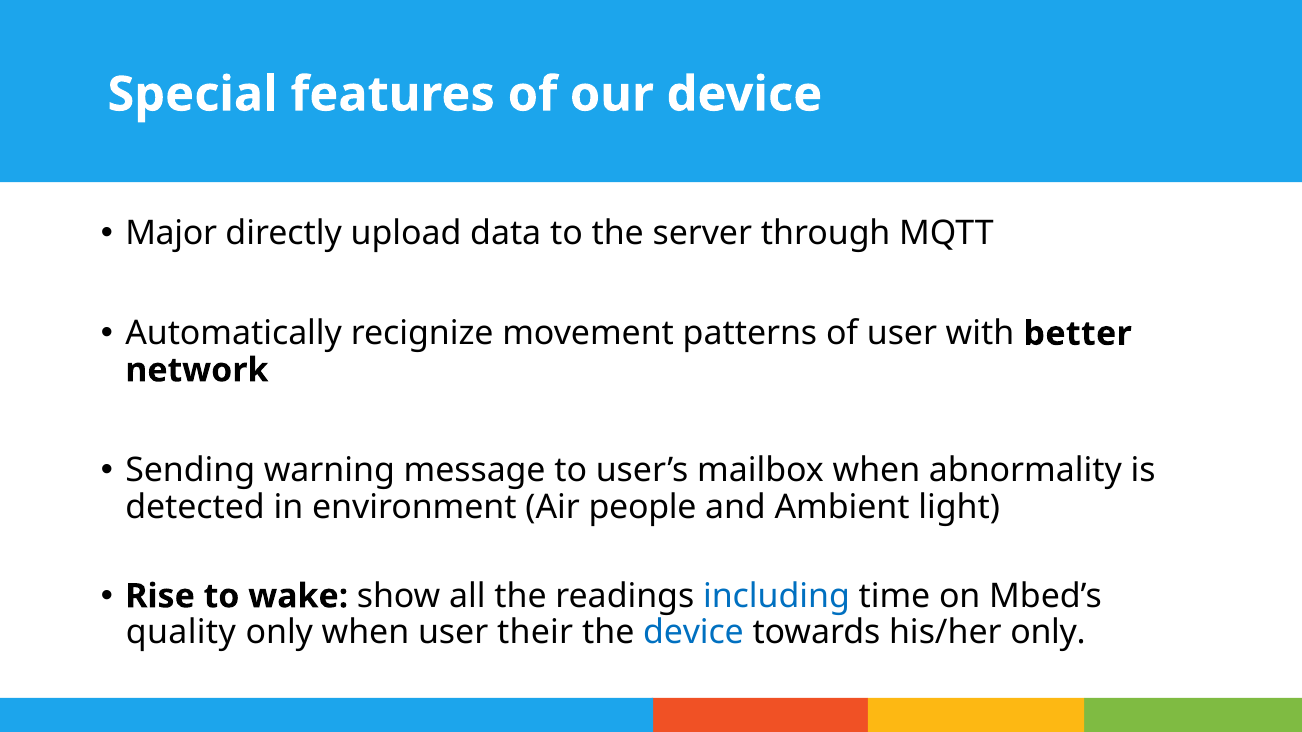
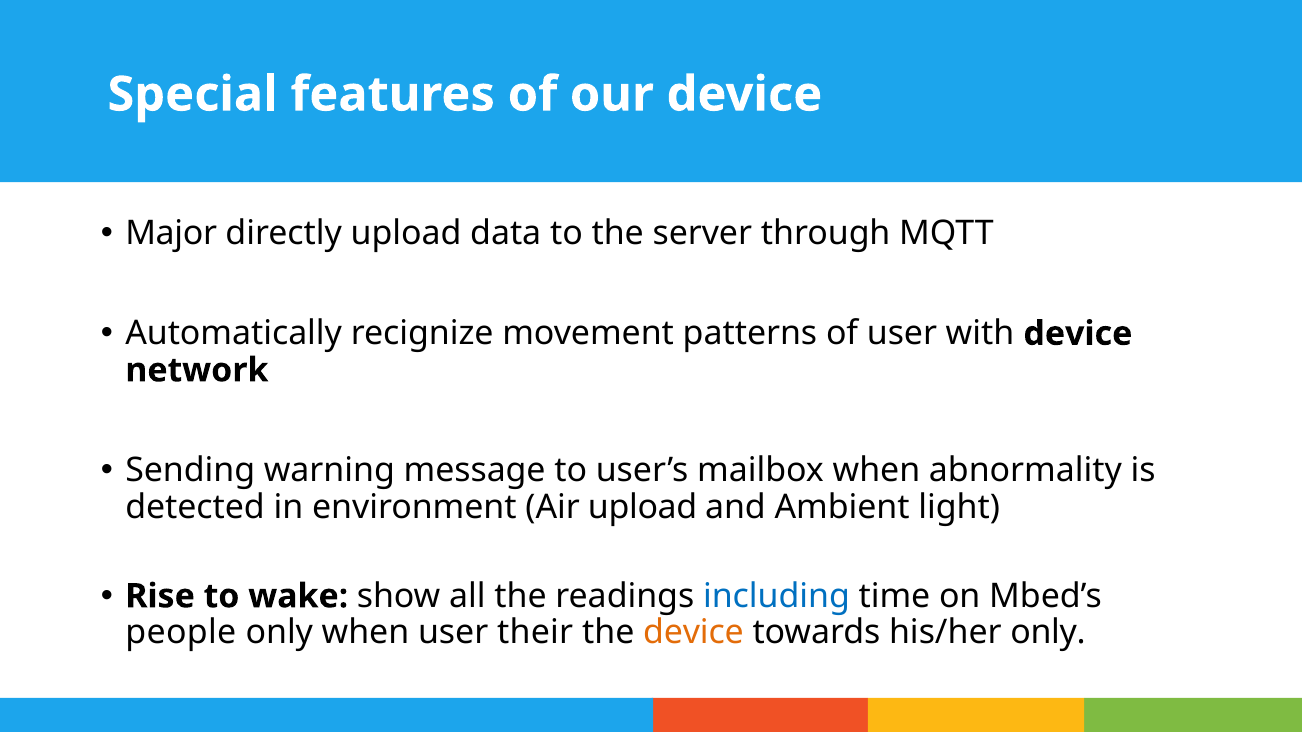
with better: better -> device (1078, 334)
Air people: people -> upload (643, 507)
quality: quality -> people (181, 633)
device colour: blue -> orange (693, 633)
